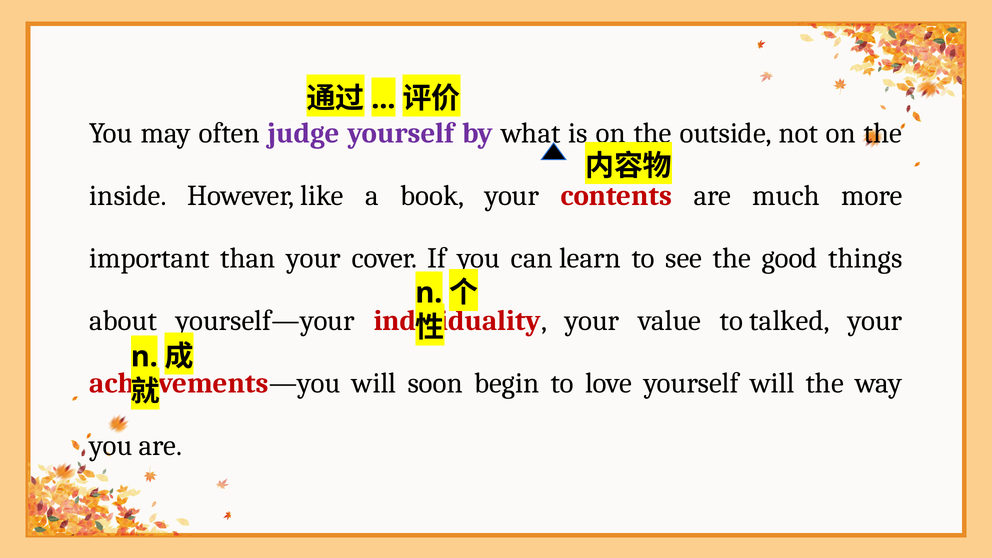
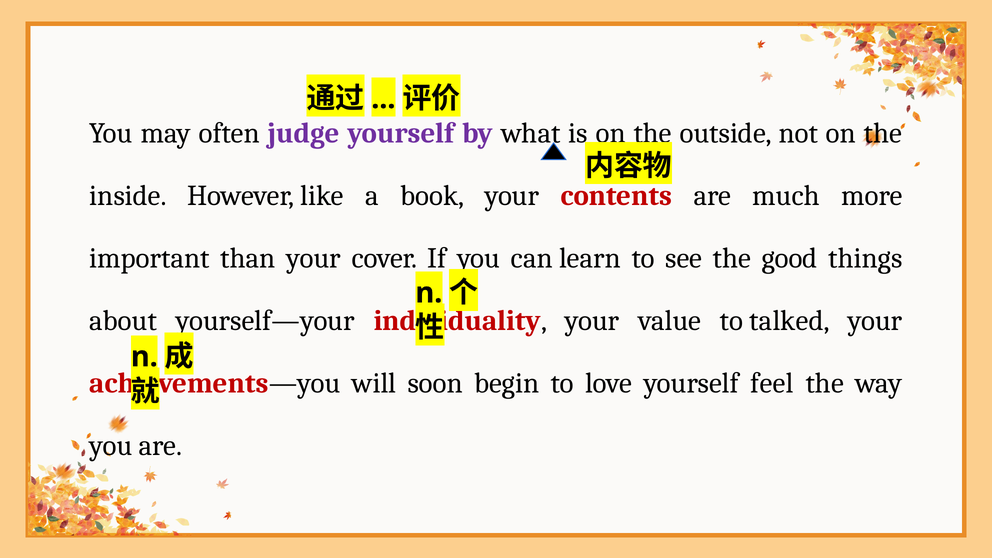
yourself will: will -> feel (772, 383)
